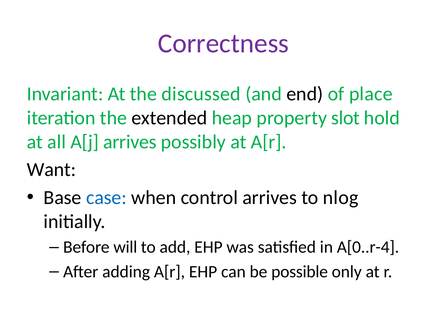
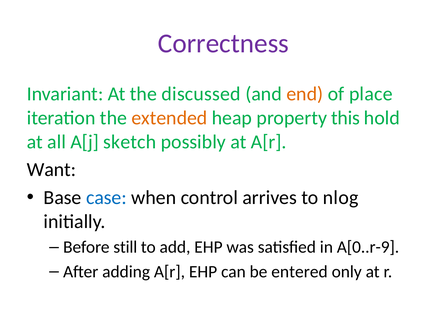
end colour: black -> orange (305, 94)
extended colour: black -> orange (169, 118)
slot: slot -> this (346, 118)
A[j arrives: arrives -> sketch (130, 142)
will: will -> still (125, 247)
A[0..r-4: A[0..r-4 -> A[0..r-9 (368, 247)
possible: possible -> entered (299, 271)
